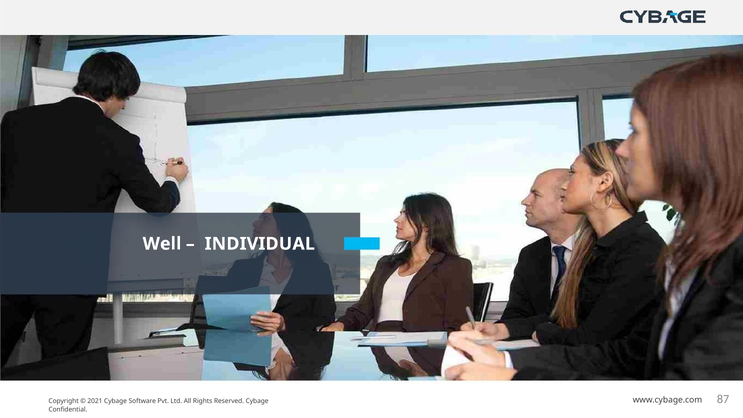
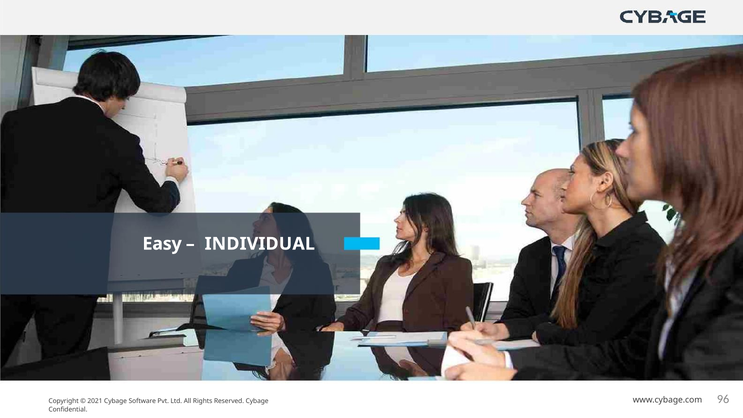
Well: Well -> Easy (162, 244)
87: 87 -> 96 (723, 399)
